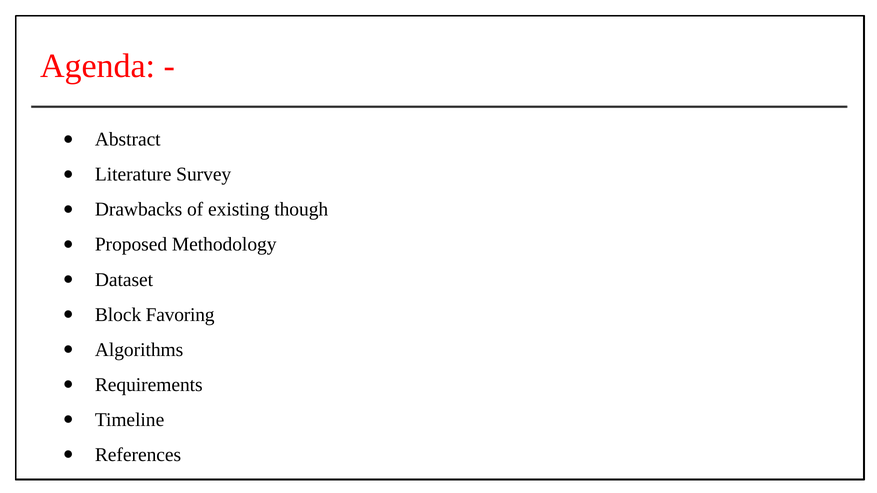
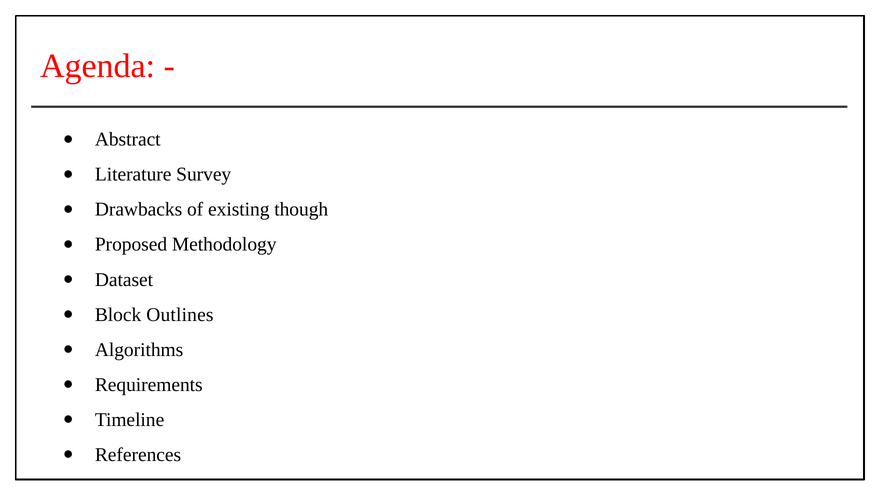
Favoring: Favoring -> Outlines (180, 315)
